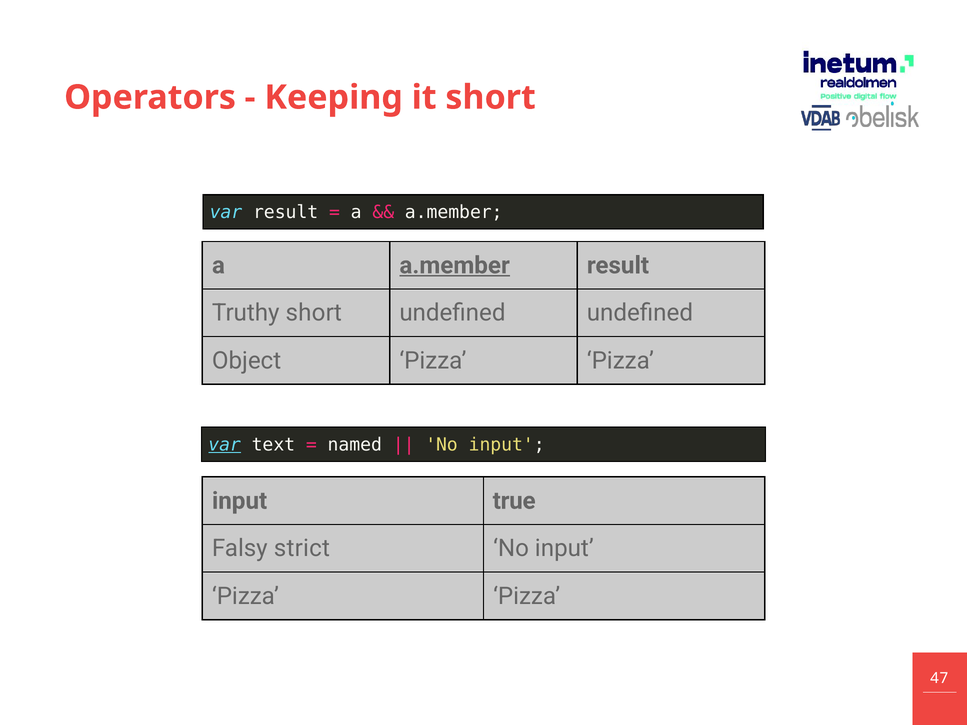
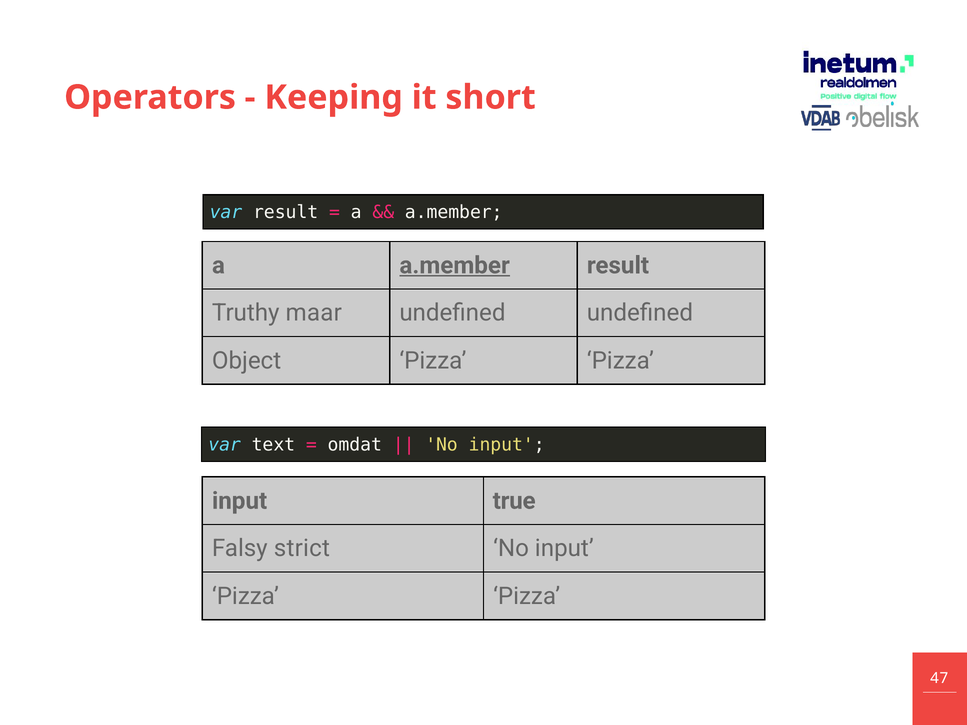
Truthy short: short -> maar (314, 313)
var underline: present -> none (225, 445)
named: named -> omdat (355, 445)
